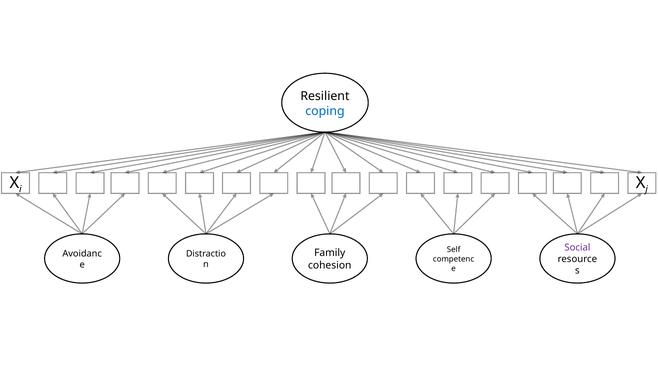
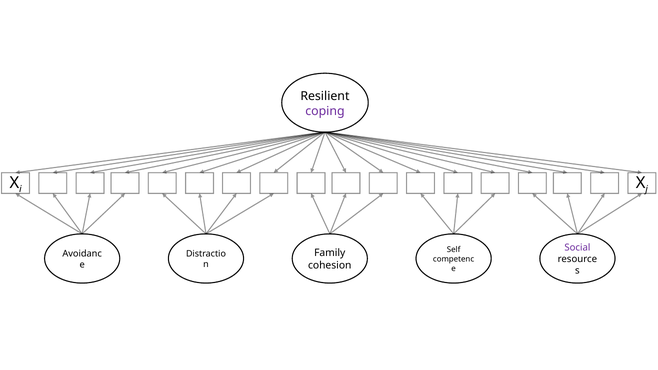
coping colour: blue -> purple (325, 111)
